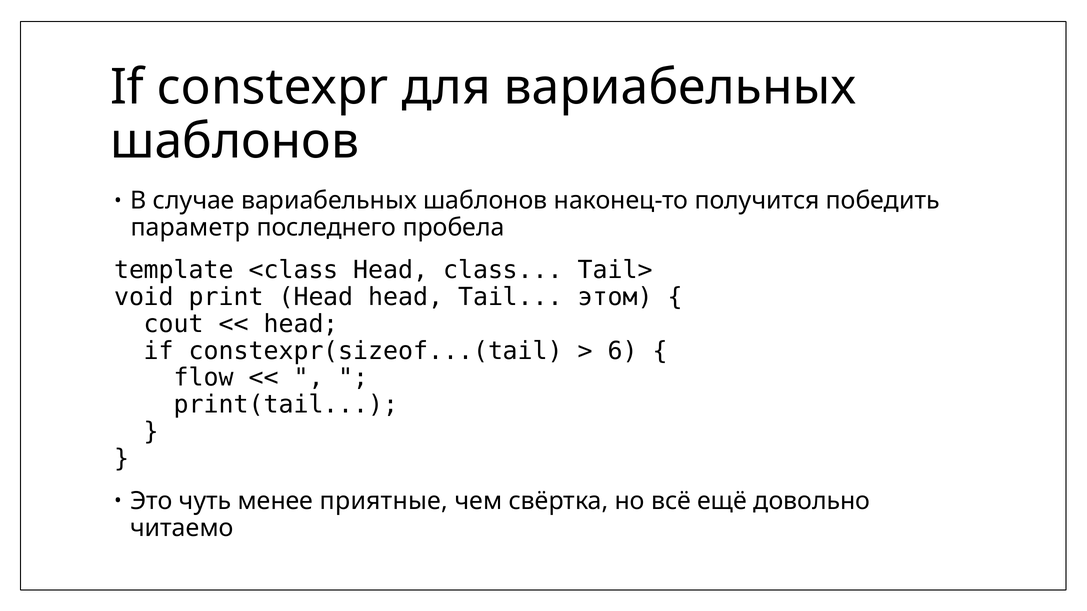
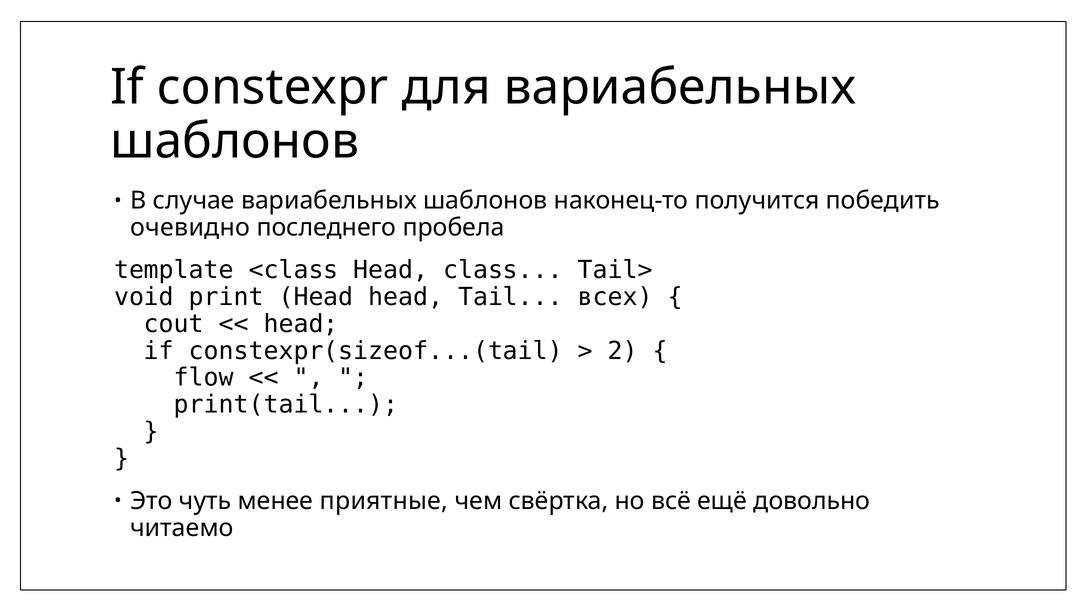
параметр: параметр -> очевидно (190, 228)
этом: этом -> всех (615, 297)
6: 6 -> 2 (623, 351)
